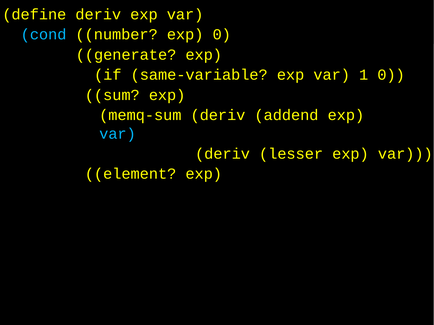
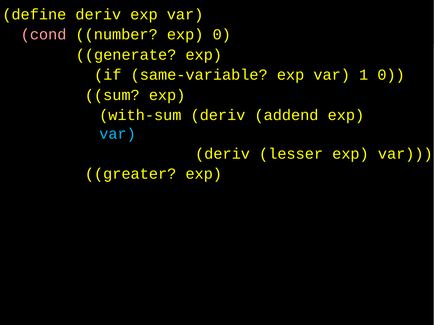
cond colour: light blue -> pink (44, 35)
memq-sum: memq-sum -> with-sum (140, 115)
element: element -> greater (131, 174)
